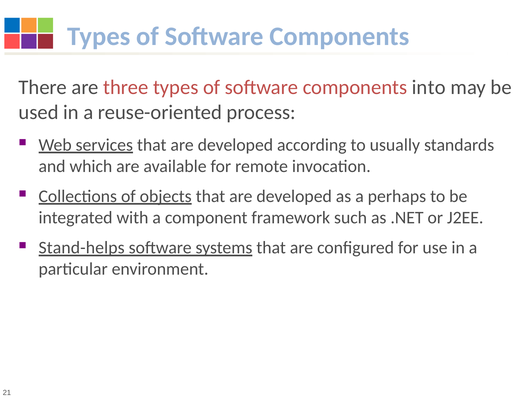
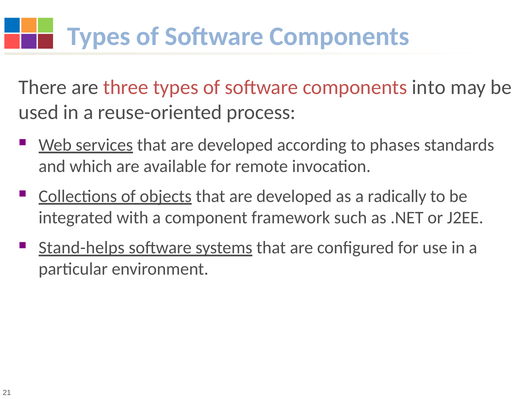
usually: usually -> phases (395, 145)
perhaps: perhaps -> radically (397, 196)
